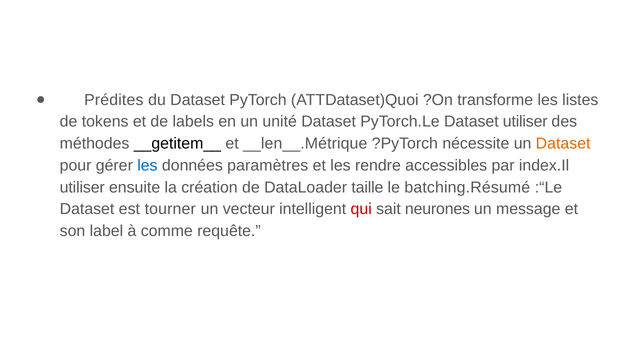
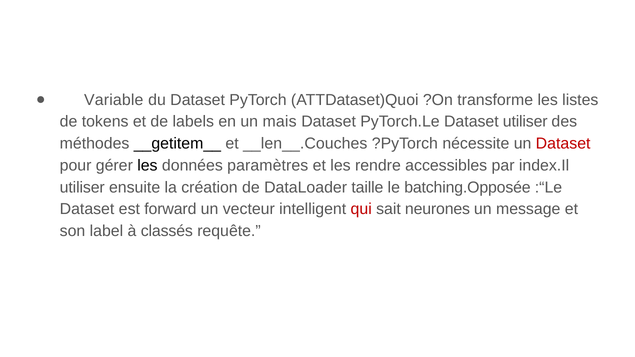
Prédites: Prédites -> Variable (114, 100)
unité: unité -> mais (280, 122)
__len__.Métrique: __len__.Métrique -> __len__.Couches (305, 144)
Dataset colour: orange -> red (563, 144)
les colour: blue -> black (147, 166)
batching.Résumé: batching.Résumé -> batching.Opposée (467, 187)
tourner: tourner -> forward (170, 209)
comme: comme -> classés (167, 231)
